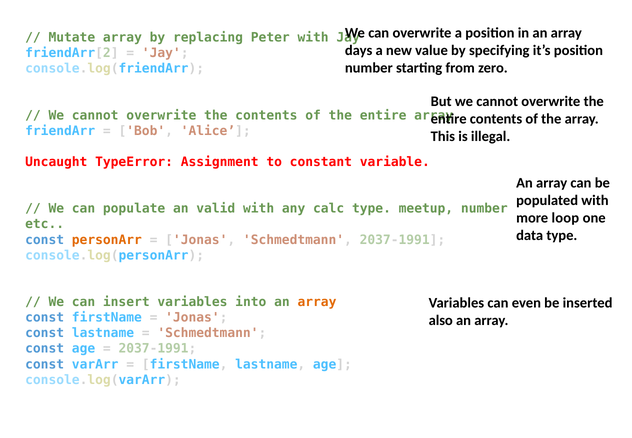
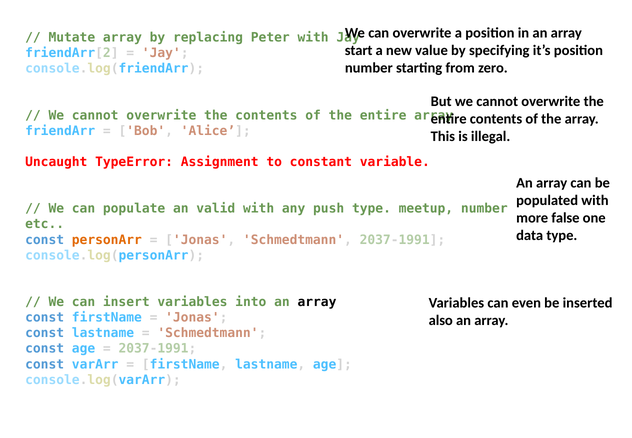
days: days -> start (359, 50)
calc: calc -> push (329, 208)
loop: loop -> false (565, 218)
array colour: orange -> black (317, 302)
